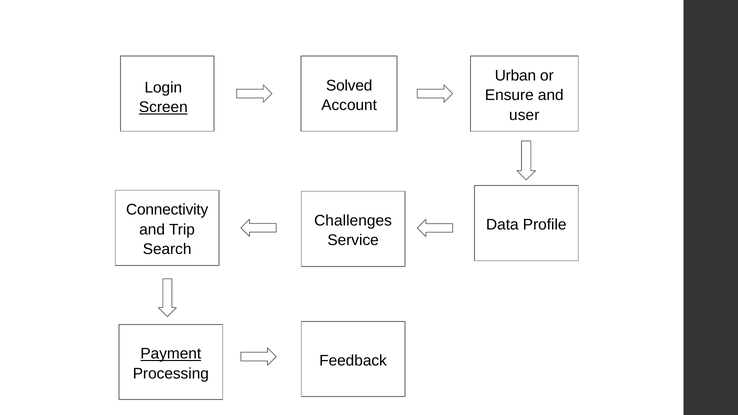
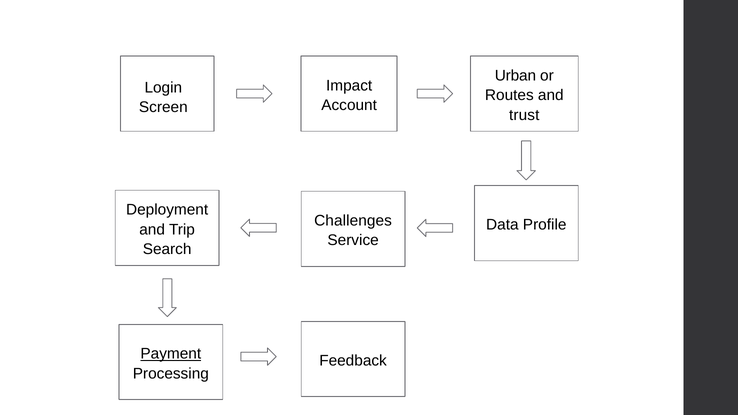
Solved: Solved -> Impact (349, 85)
Ensure: Ensure -> Routes (509, 95)
Screen underline: present -> none (163, 107)
user: user -> trust (524, 115)
Connectivity: Connectivity -> Deployment (167, 210)
